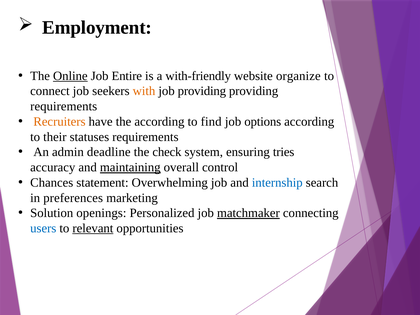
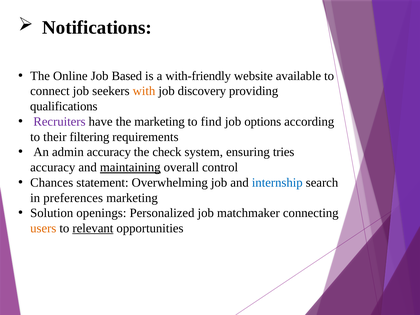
Employment: Employment -> Notifications (97, 28)
Online underline: present -> none (70, 76)
Entire: Entire -> Based (127, 76)
organize: organize -> available (298, 76)
job providing: providing -> discovery (202, 91)
requirements: requirements -> qualifications (64, 106)
Recruiters colour: orange -> purple (59, 122)
the according: according -> marketing (160, 122)
statuses: statuses -> filtering (89, 137)
admin deadline: deadline -> accuracy (109, 152)
matchmaker underline: present -> none (248, 213)
users colour: blue -> orange (43, 228)
